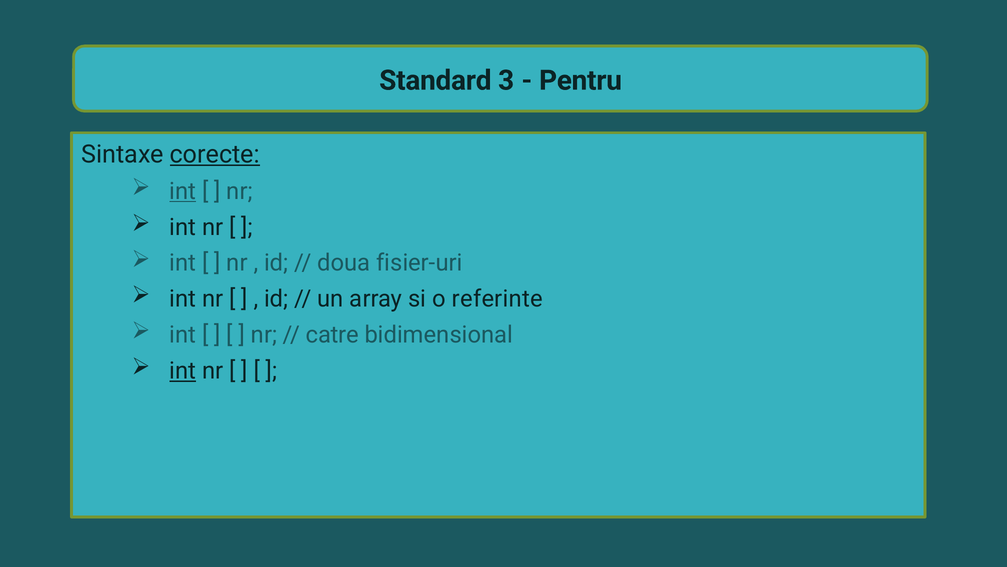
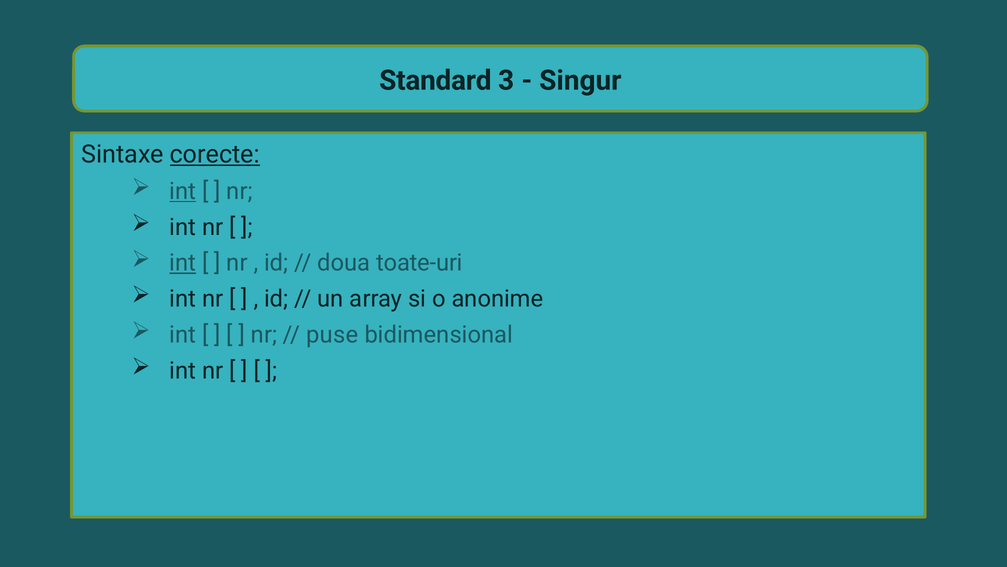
Pentru: Pentru -> Singur (580, 80)
int underline: none -> present (183, 263)
fisier-uri: fisier-uri -> toate-uri (419, 263)
referinte: referinte -> anonime (497, 299)
catre: catre -> puse (332, 335)
int underline: present -> none (183, 370)
